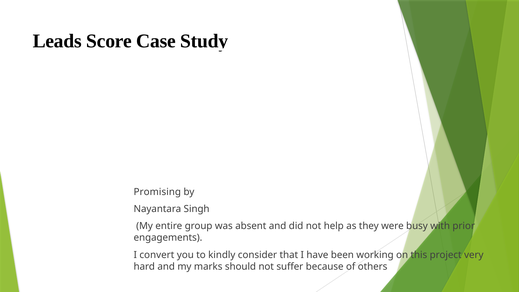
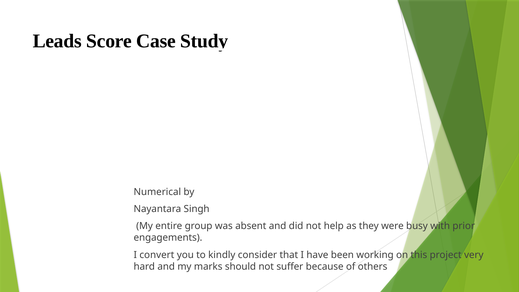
Promising: Promising -> Numerical (157, 192)
